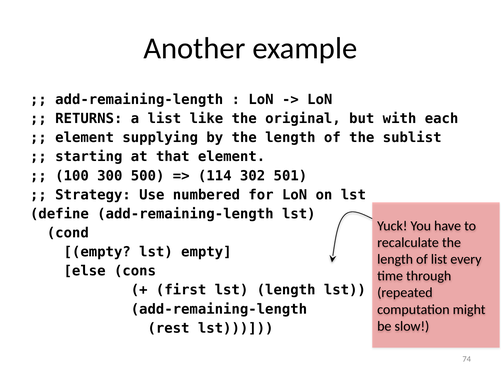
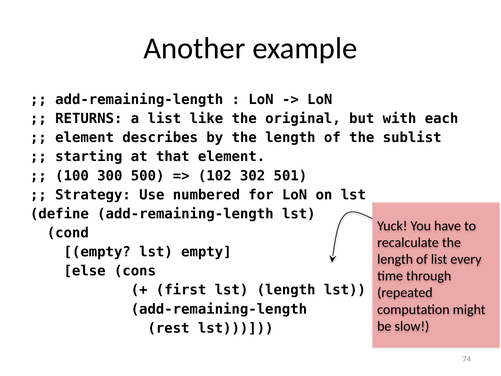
supplying: supplying -> describes (160, 138)
114: 114 -> 102 (215, 176)
